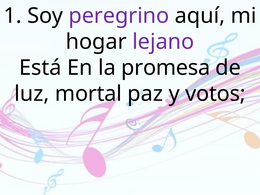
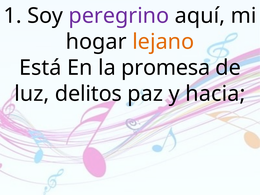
lejano colour: purple -> orange (163, 42)
mortal: mortal -> delitos (88, 94)
votos: votos -> hacia (215, 94)
